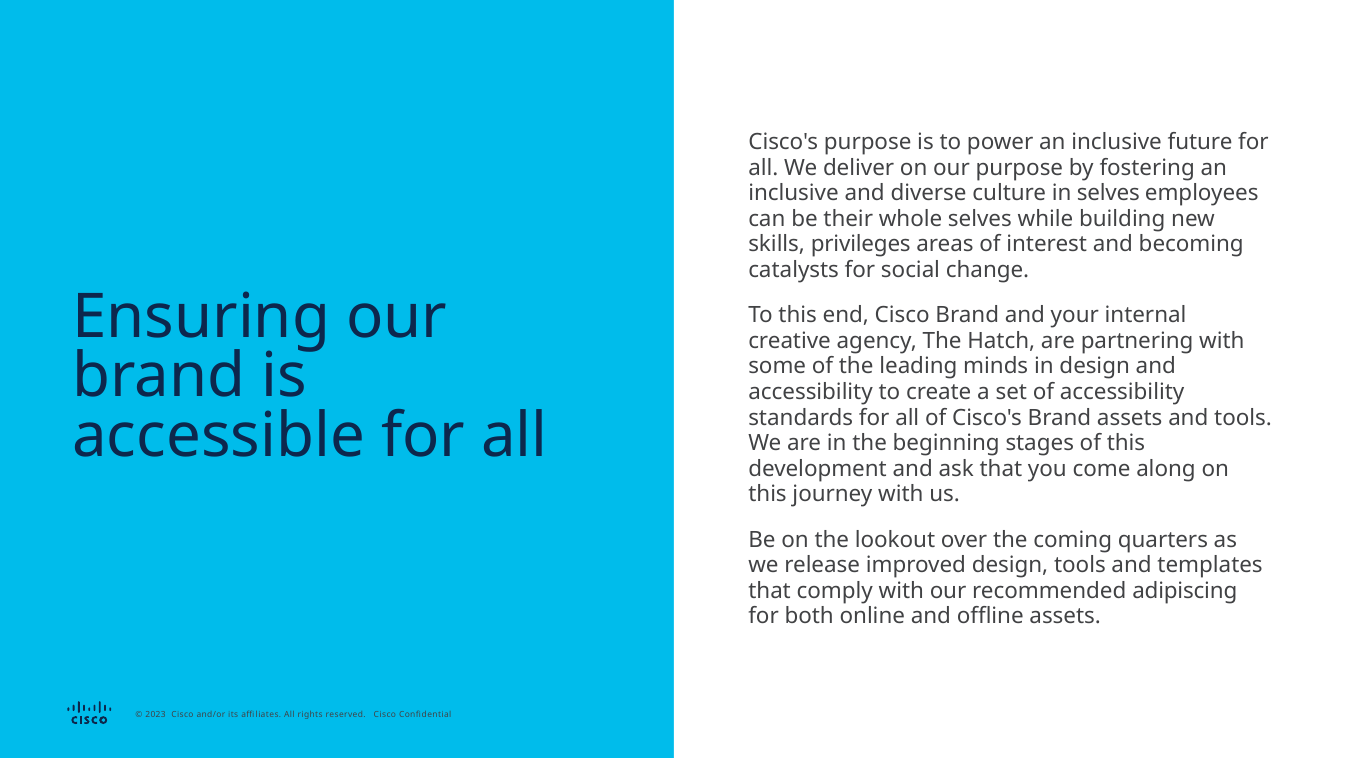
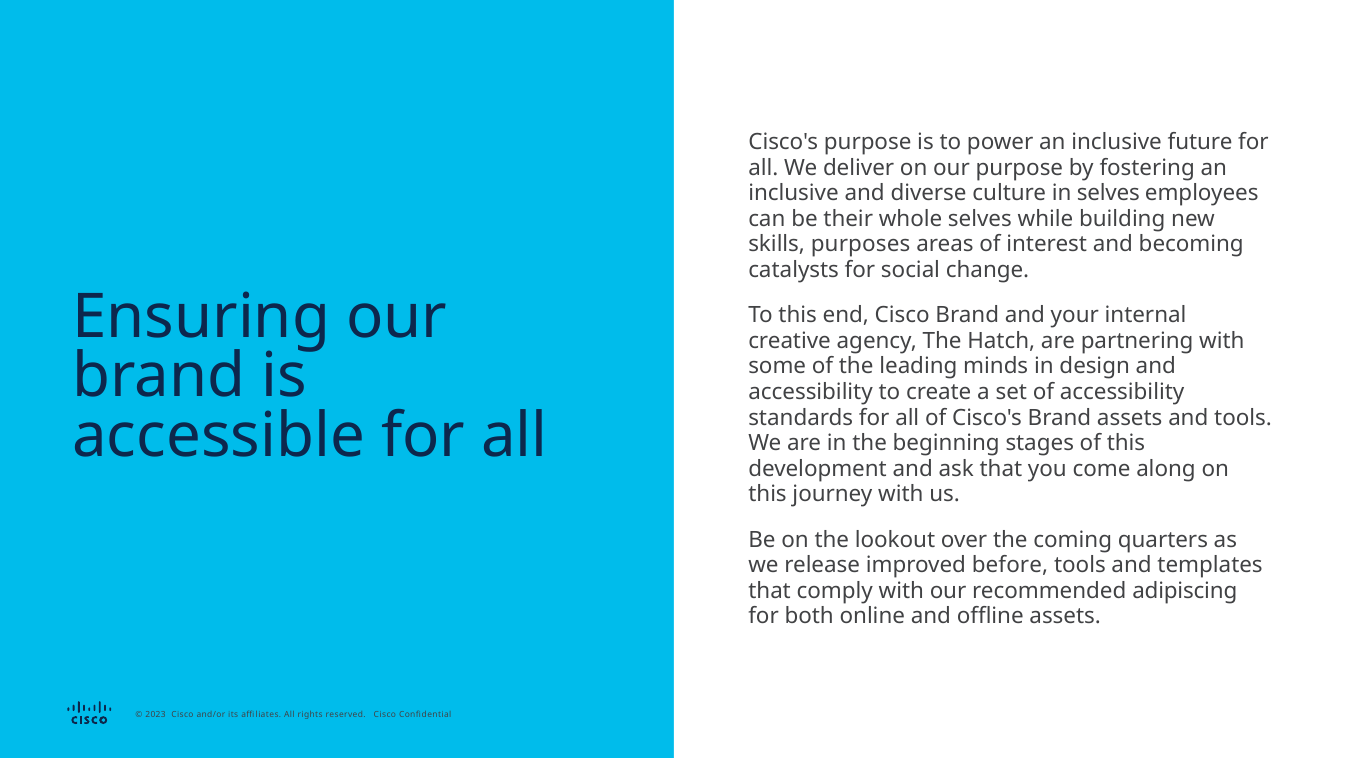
privileges: privileges -> purposes (861, 245)
improved design: design -> before (1010, 565)
